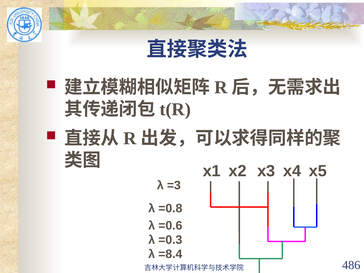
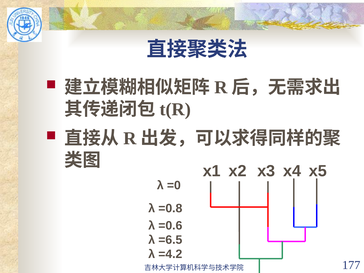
=3: =3 -> =0 (174, 185)
=0.3: =0.3 -> =6.5 (170, 240)
=8.4: =8.4 -> =4.2 (170, 254)
486: 486 -> 177 (351, 265)
